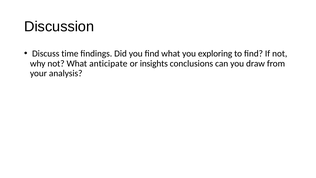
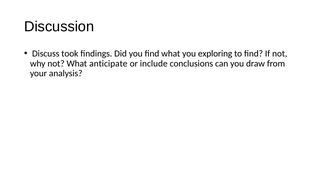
time: time -> took (70, 53)
insights: insights -> include (154, 63)
